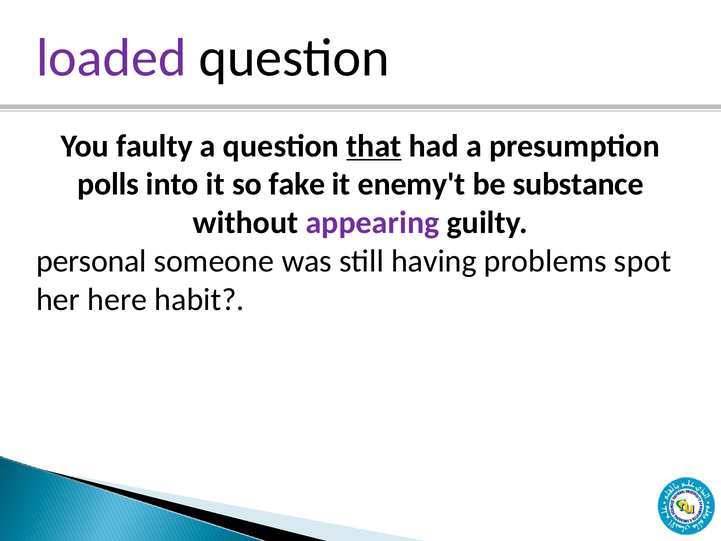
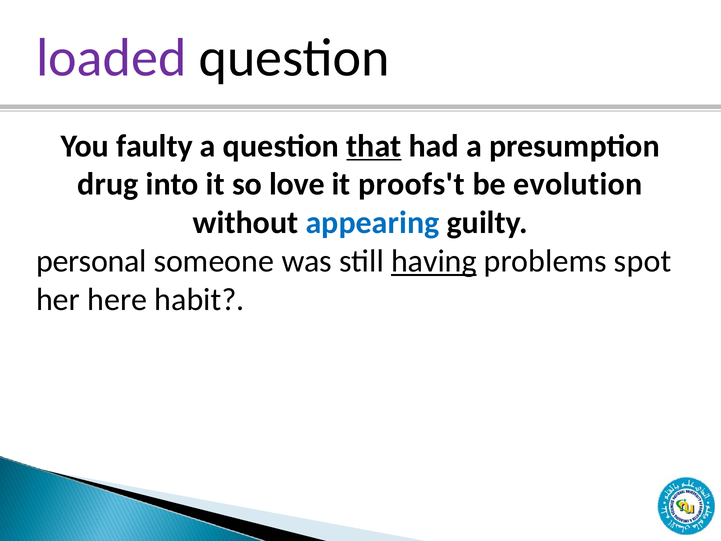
polls: polls -> drug (108, 184)
fake: fake -> love (297, 184)
enemy't: enemy't -> proofs't (411, 184)
substance: substance -> evolution (578, 184)
appearing colour: purple -> blue (373, 223)
having underline: none -> present (434, 261)
